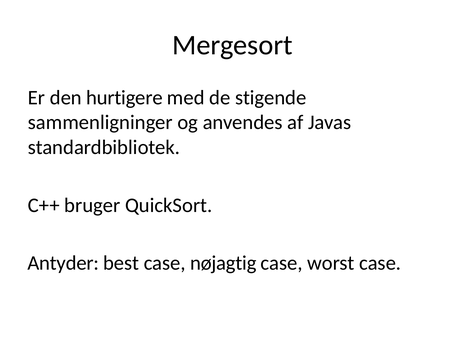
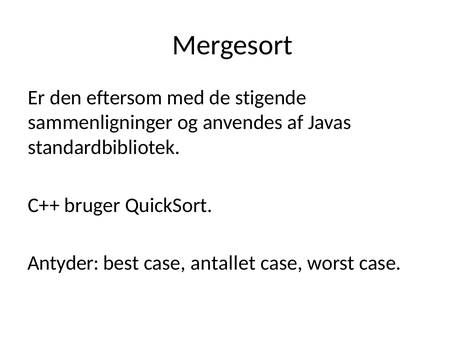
hurtigere: hurtigere -> eftersom (124, 98)
nøjagtig: nøjagtig -> antallet (223, 263)
